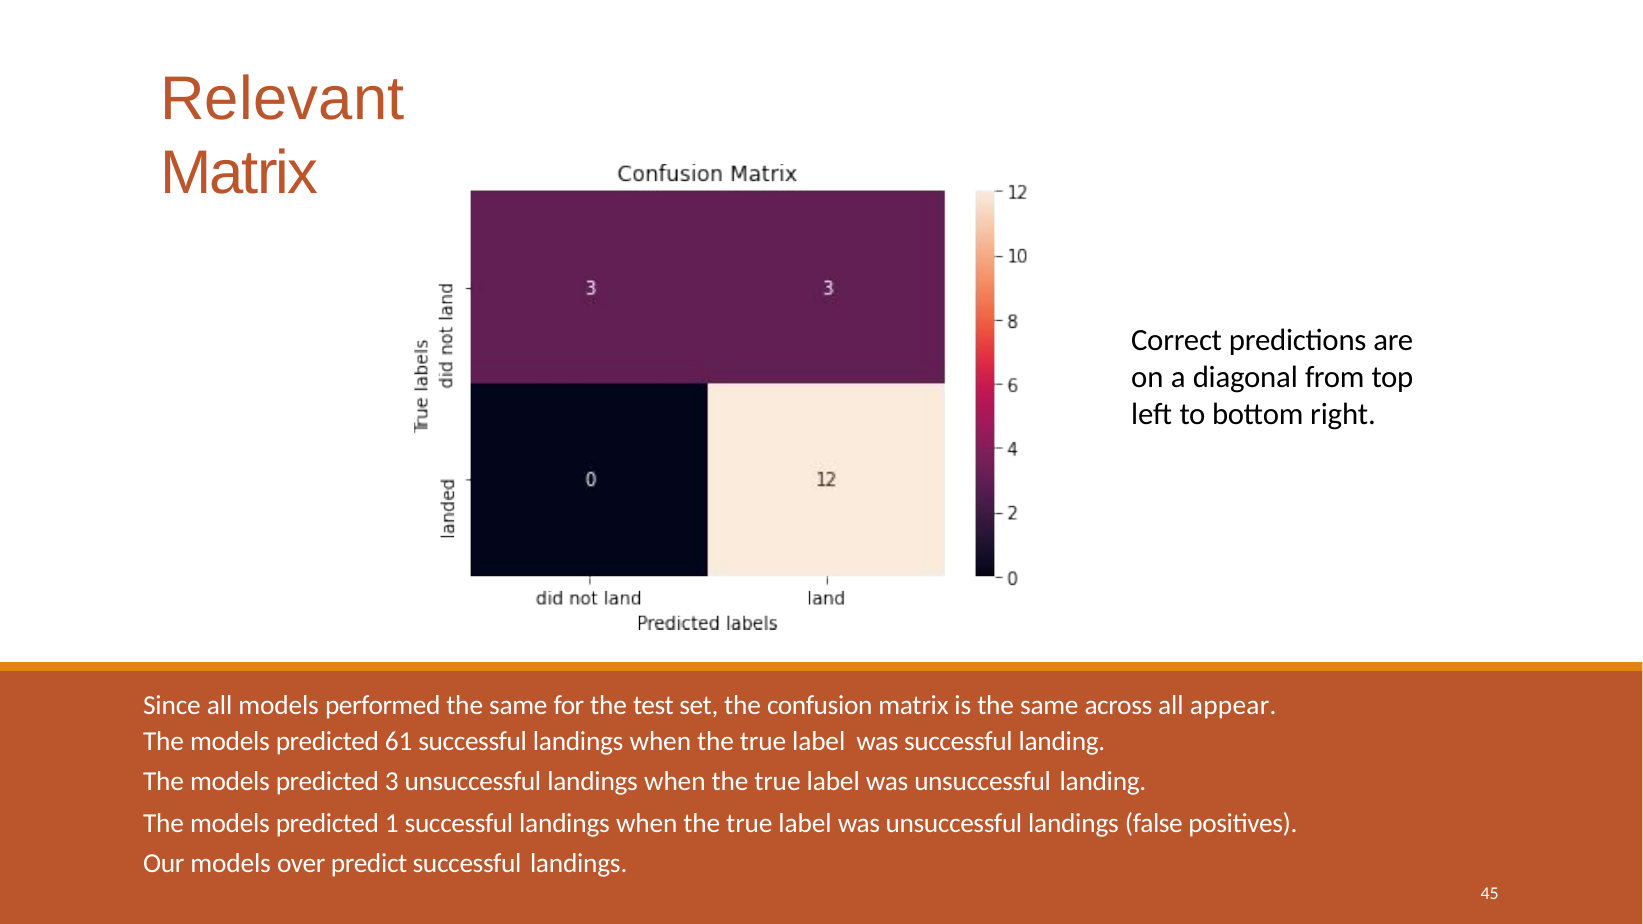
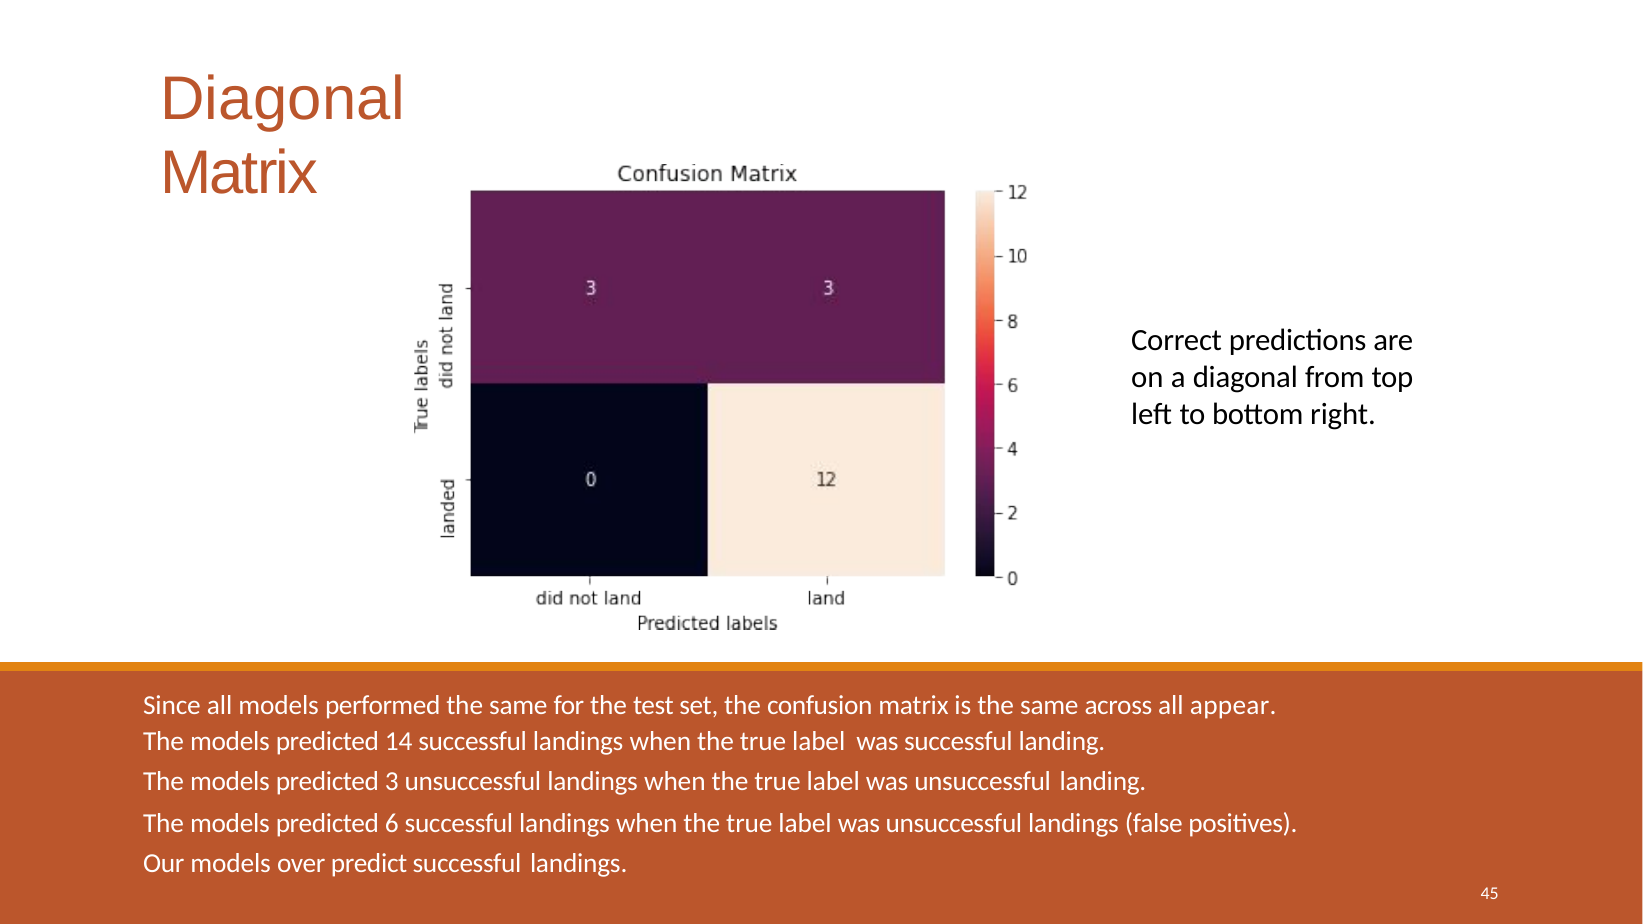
Relevant: Relevant -> Diagonal (283, 99)
61: 61 -> 14 (399, 742)
1: 1 -> 6 (392, 824)
